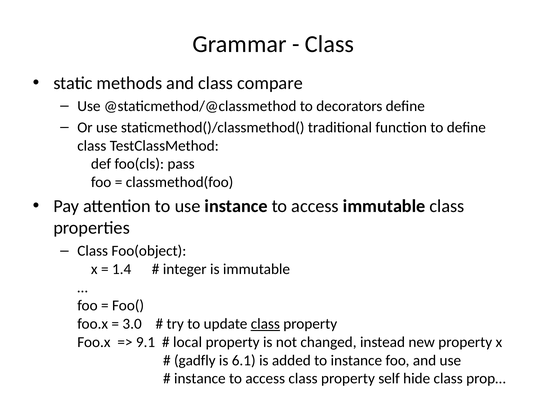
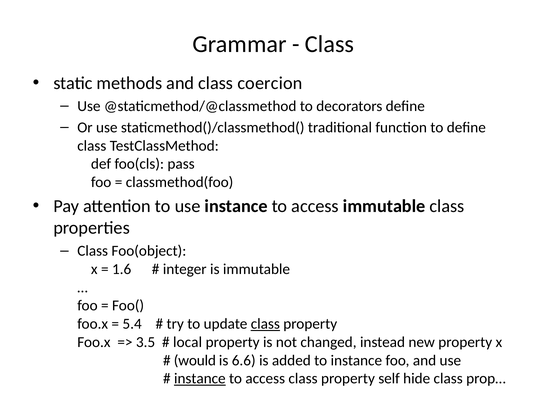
compare: compare -> coercion (270, 83)
1.4: 1.4 -> 1.6 (122, 269)
3.0: 3.0 -> 5.4 (132, 324)
9.1: 9.1 -> 3.5 (146, 342)
gadfly: gadfly -> would (195, 361)
6.1: 6.1 -> 6.6 (244, 361)
instance underline: none -> present (200, 379)
